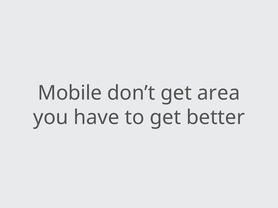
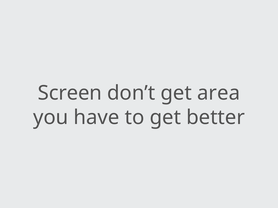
Mobile: Mobile -> Screen (70, 93)
